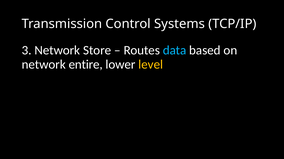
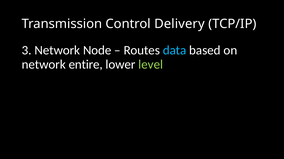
Systems: Systems -> Delivery (179, 24)
Store: Store -> Node (97, 51)
level colour: yellow -> light green (151, 65)
